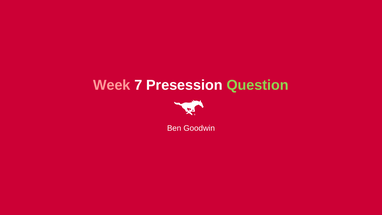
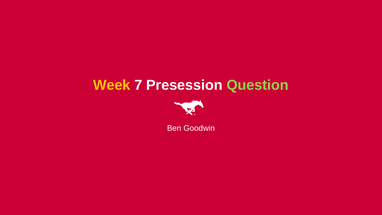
Week colour: pink -> yellow (112, 85)
